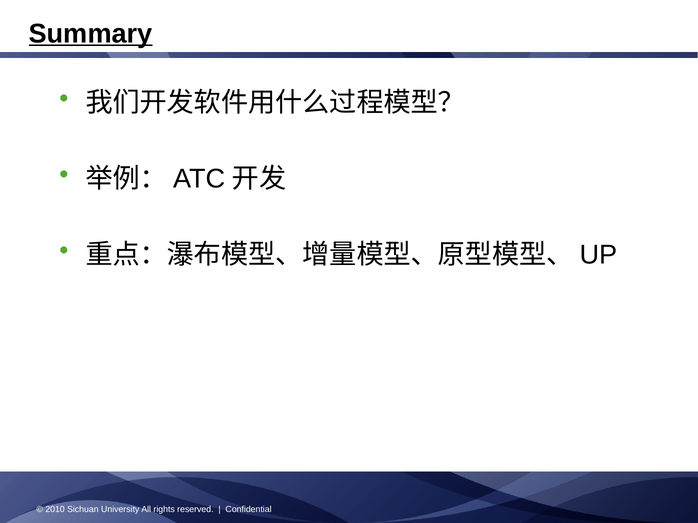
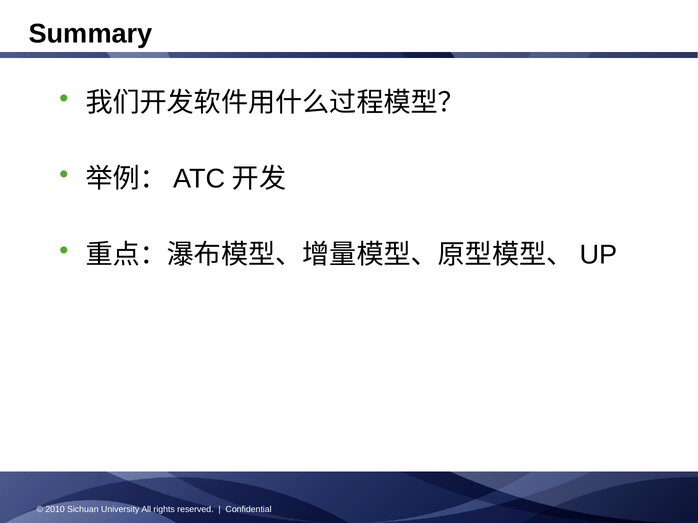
Summary underline: present -> none (91, 34)
